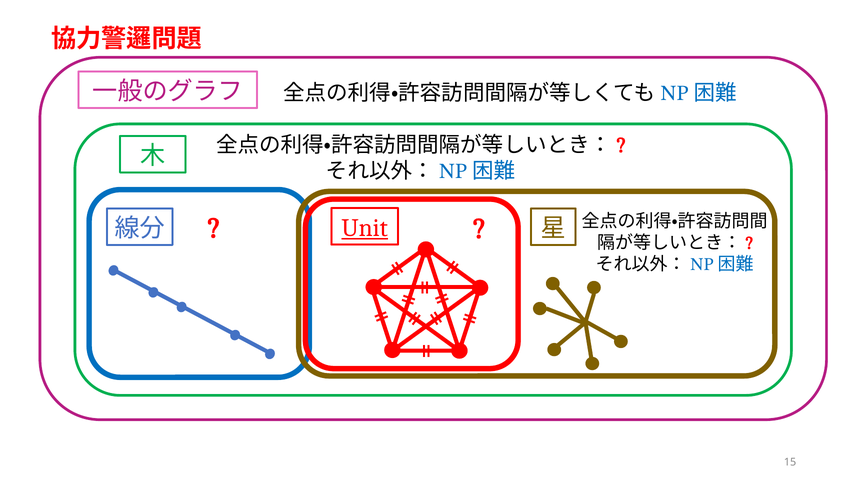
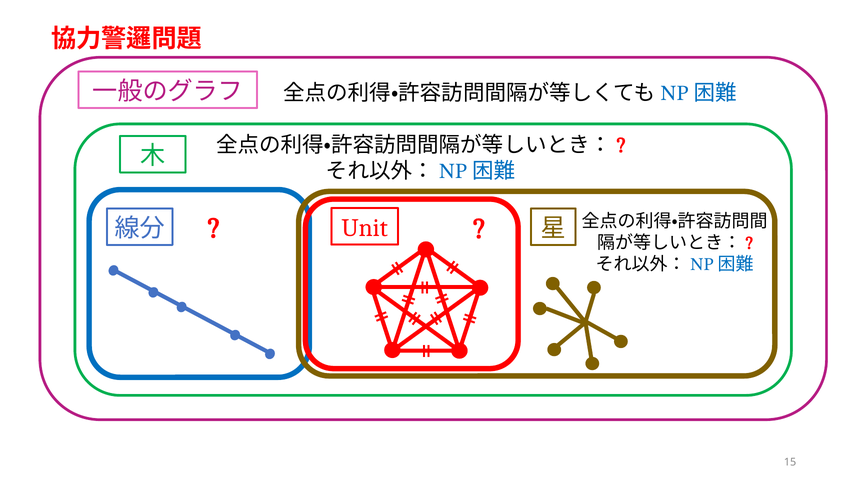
Unit underline: present -> none (365, 228)
